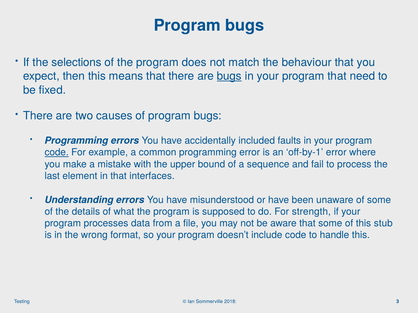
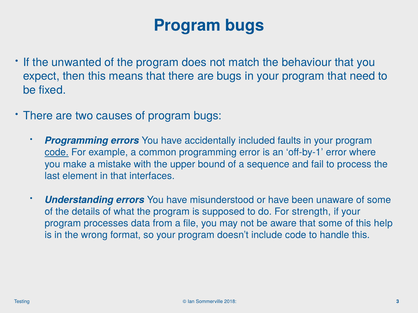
selections: selections -> unwanted (76, 63)
bugs underline: present -> none (229, 76)
stub: stub -> help (383, 224)
